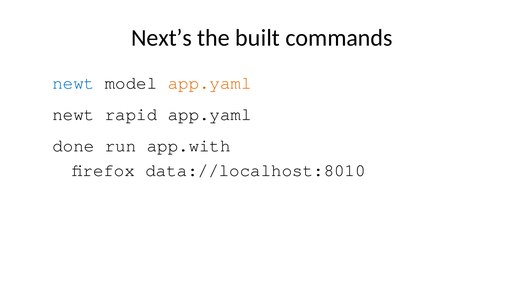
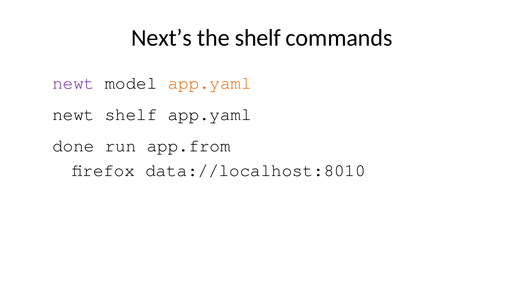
the built: built -> shelf (258, 38)
newt colour: blue -> purple (73, 83)
newt rapid: rapid -> shelf (131, 114)
app.with: app.with -> app.from (189, 146)
